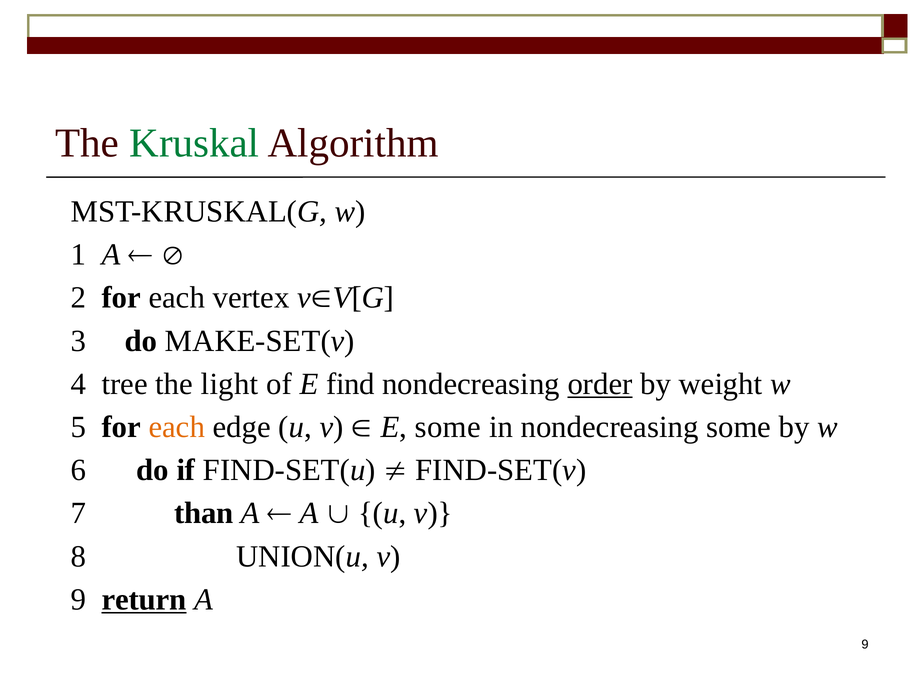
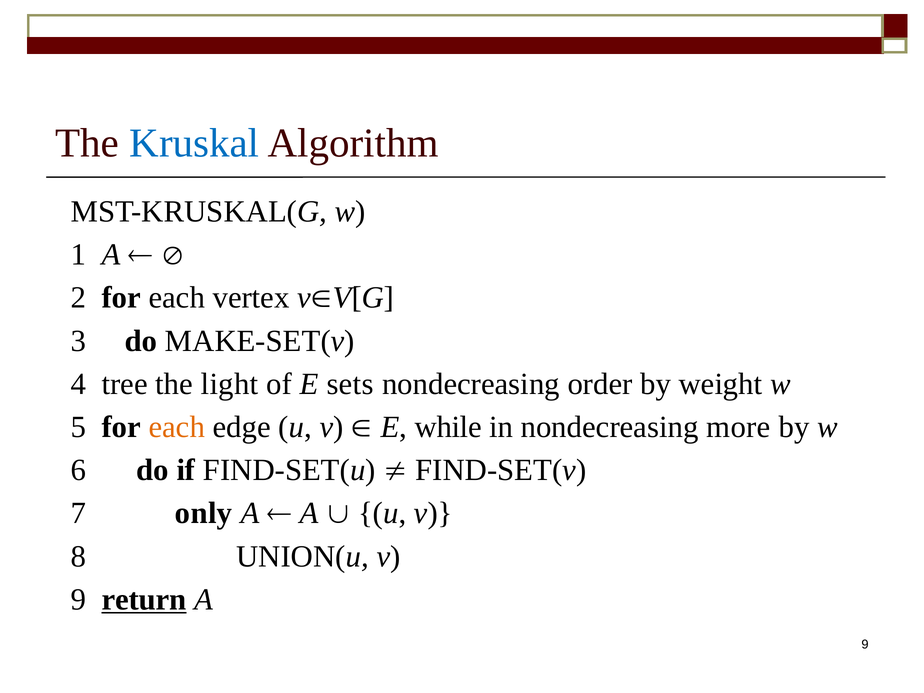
Kruskal colour: green -> blue (194, 143)
find: find -> sets (350, 384)
order underline: present -> none (600, 384)
E some: some -> while (448, 427)
nondecreasing some: some -> more (738, 427)
than: than -> only (204, 513)
